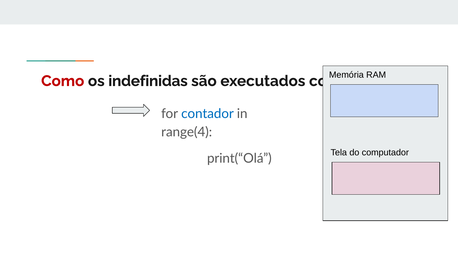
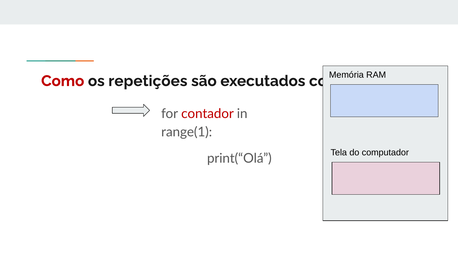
indefinidas: indefinidas -> repetições (148, 81)
contador colour: blue -> red (207, 114)
range(4: range(4 -> range(1 (187, 132)
